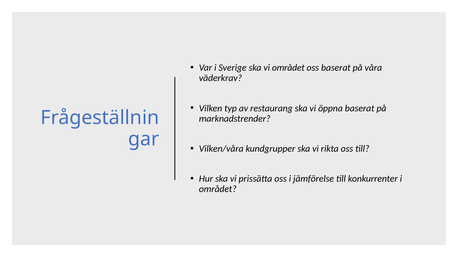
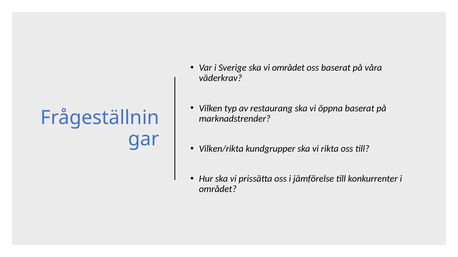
Vilken/våra: Vilken/våra -> Vilken/rikta (221, 149)
